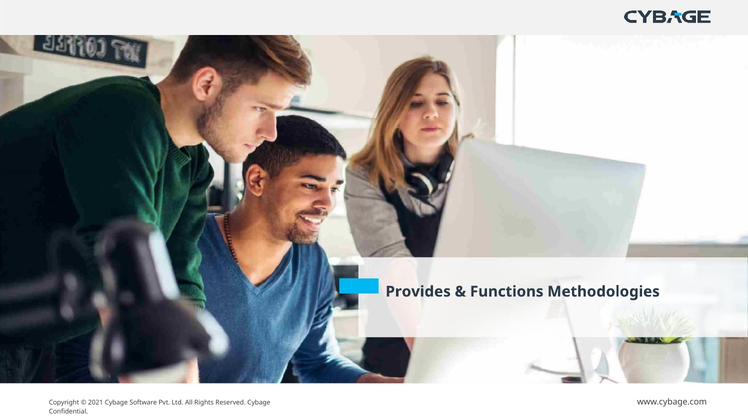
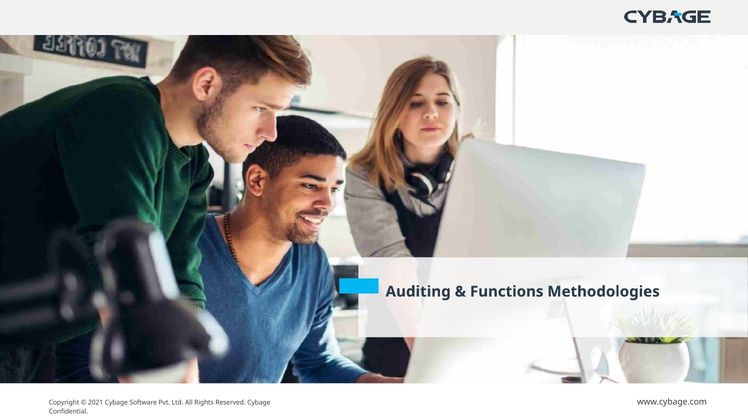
Provides: Provides -> Auditing (418, 292)
